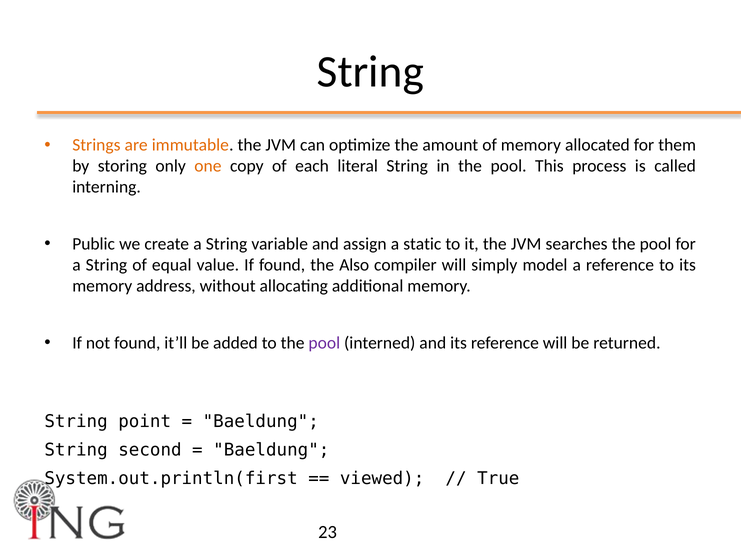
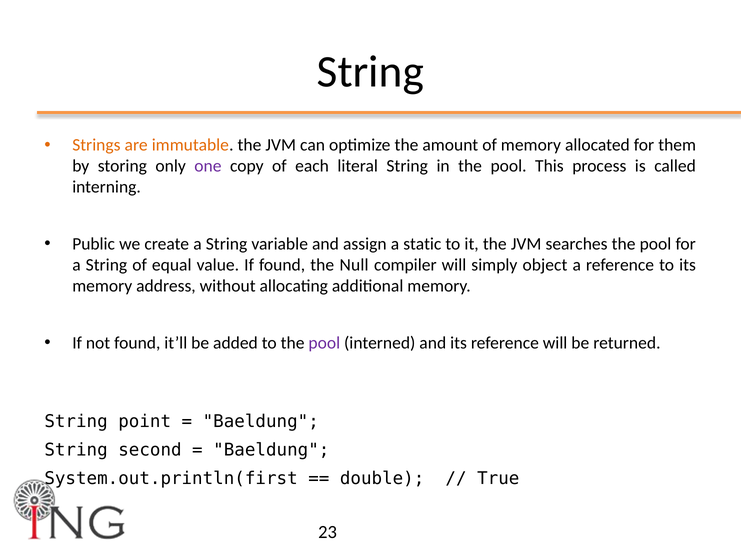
one colour: orange -> purple (208, 166)
Also: Also -> Null (354, 265)
model: model -> object (545, 265)
viewed: viewed -> double (382, 478)
